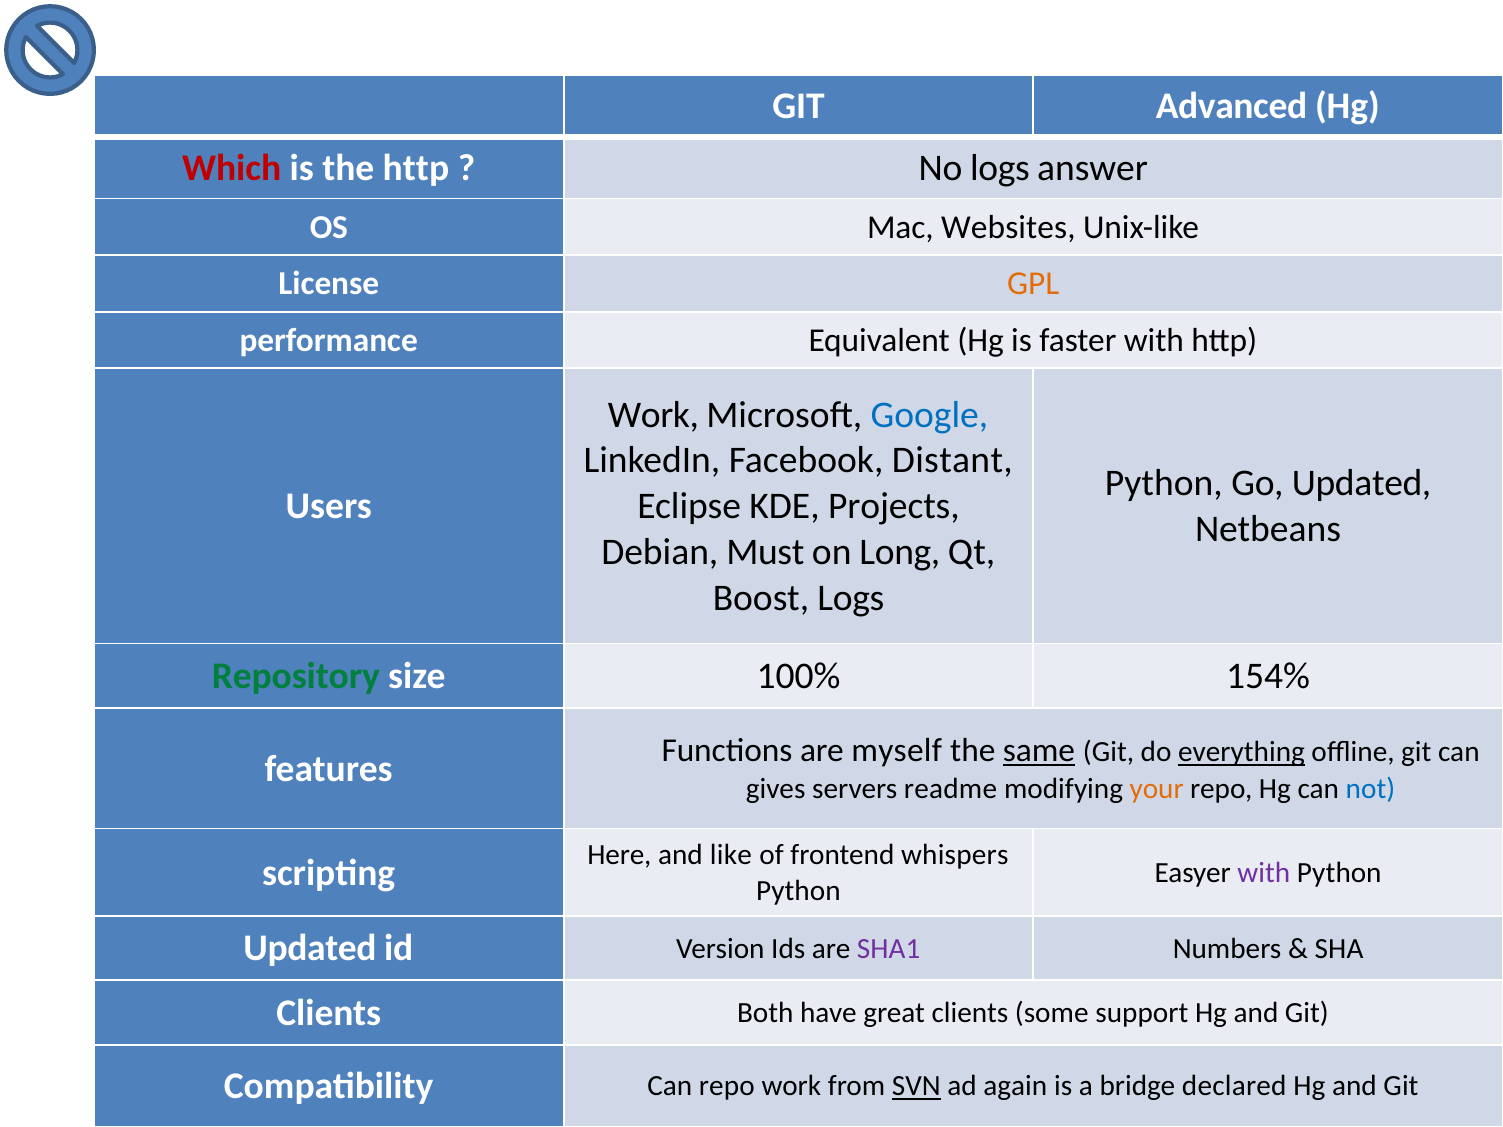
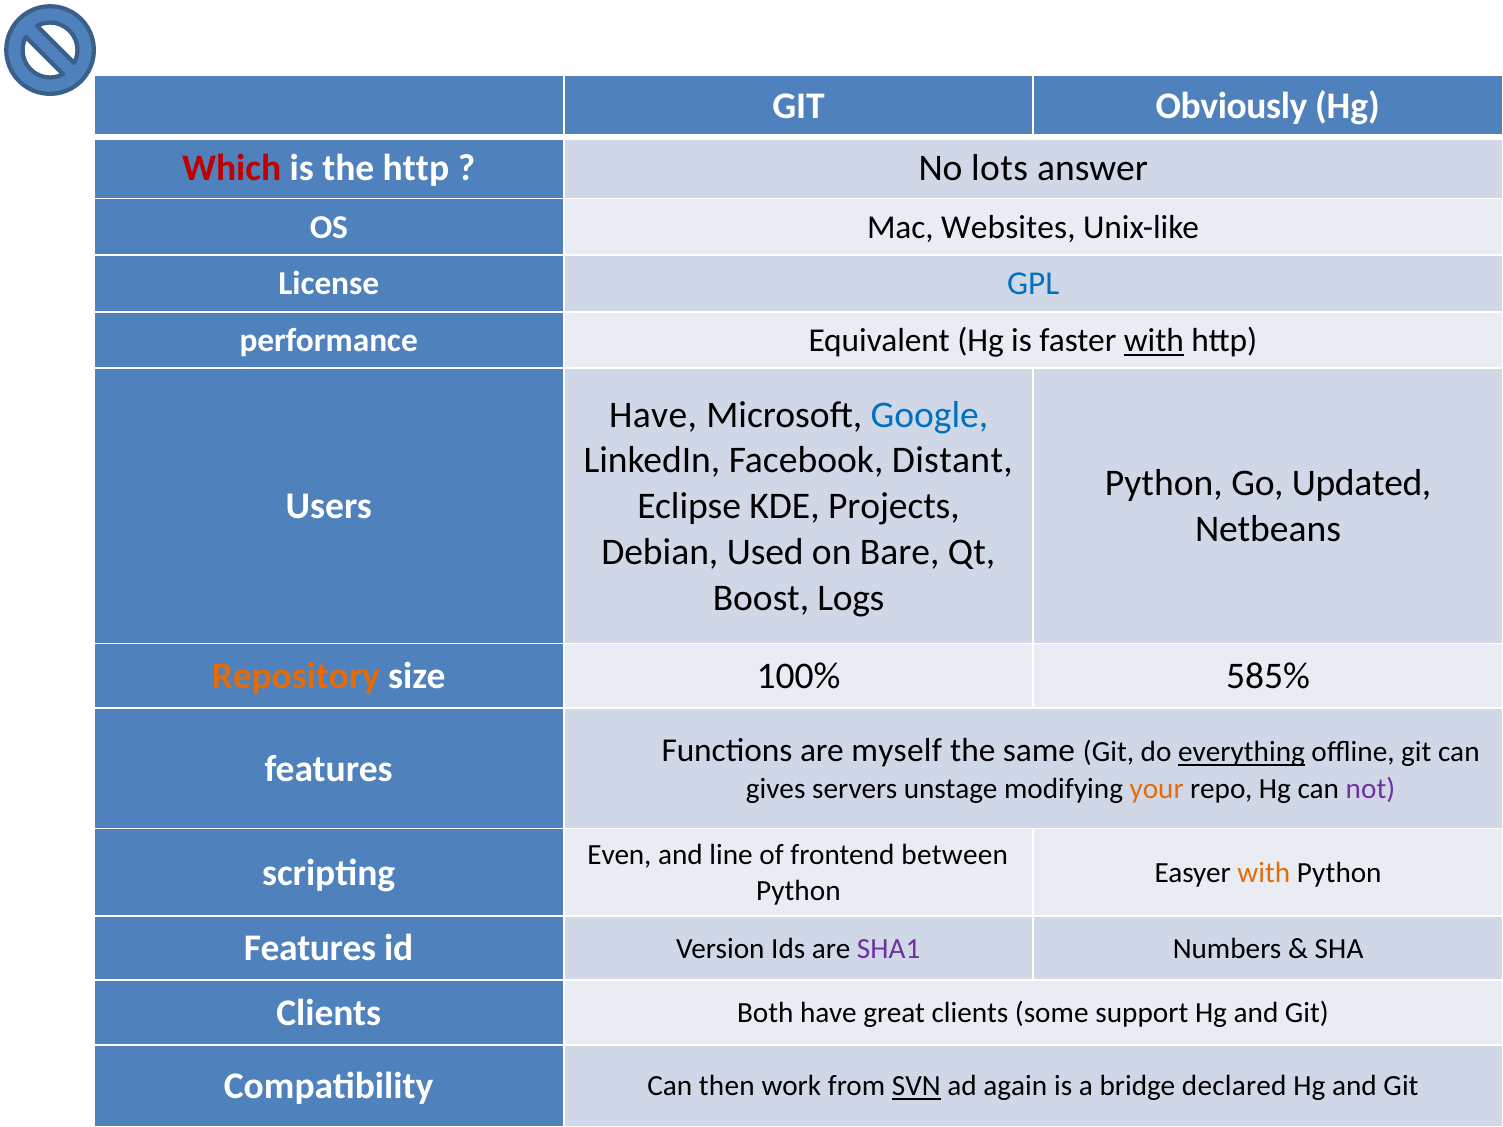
Advanced: Advanced -> Obviously (1231, 106)
No logs: logs -> lots (1000, 168)
GPL colour: orange -> blue (1033, 284)
with underline: none -> present (1154, 340)
Work: Work -> Have (653, 415)
Must: Must -> Used (765, 552)
Long: Long -> Bare (900, 552)
Repository colour: green -> orange (296, 676)
154%: 154% -> 585% (1268, 676)
same underline: present -> none (1039, 751)
readme: readme -> unstage (951, 789)
not colour: blue -> purple (1370, 789)
Here: Here -> Even (619, 855)
like: like -> line (731, 855)
whispers: whispers -> between (955, 855)
with colour: purple -> orange (1264, 873)
Updated: Updated -> Features (310, 949)
Can repo: repo -> then (727, 1086)
